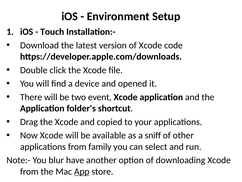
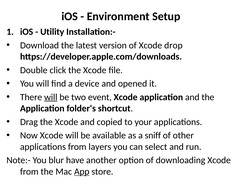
Touch: Touch -> Utility (52, 32)
code: code -> drop (173, 45)
will underline: none -> present (51, 97)
family: family -> layers (100, 146)
